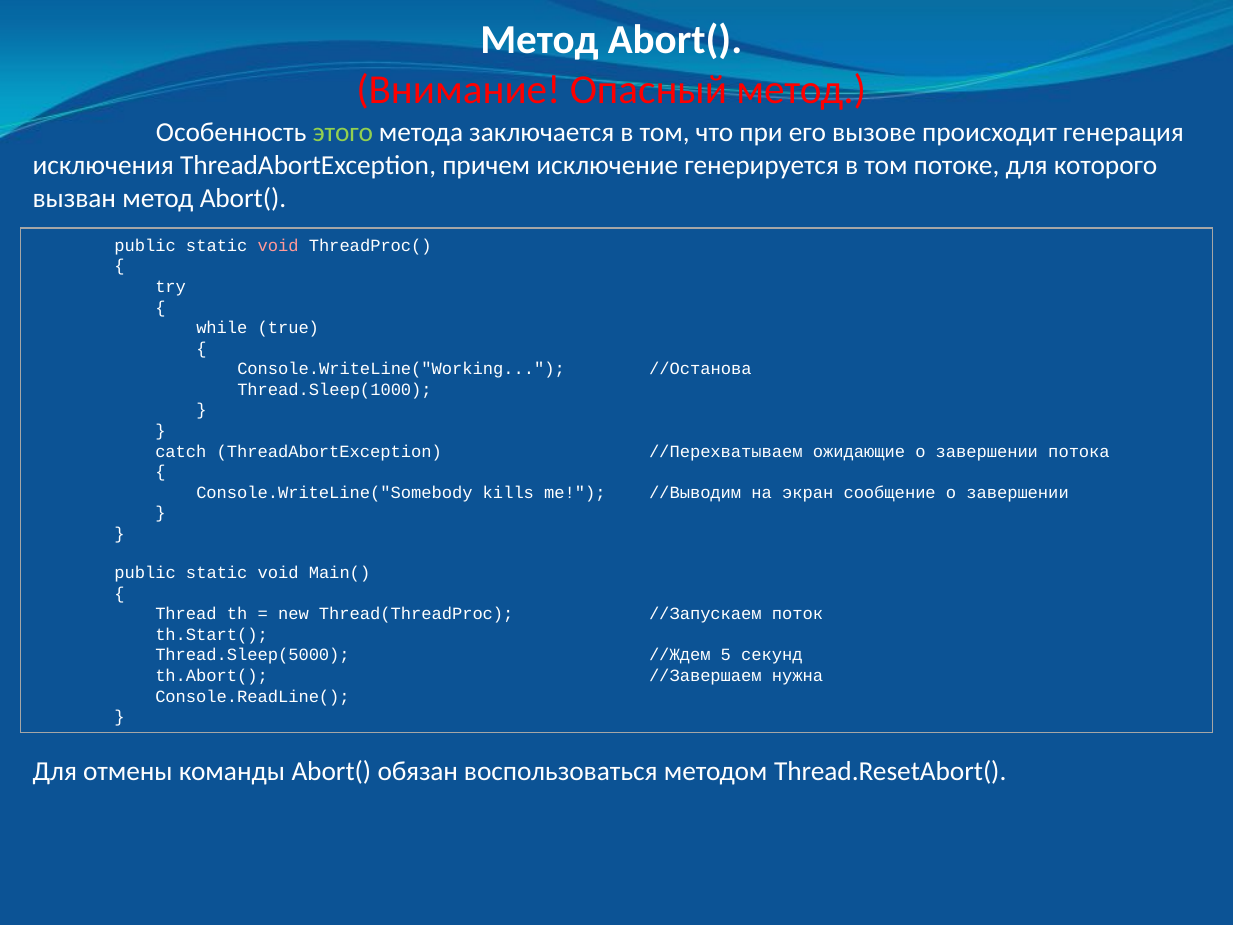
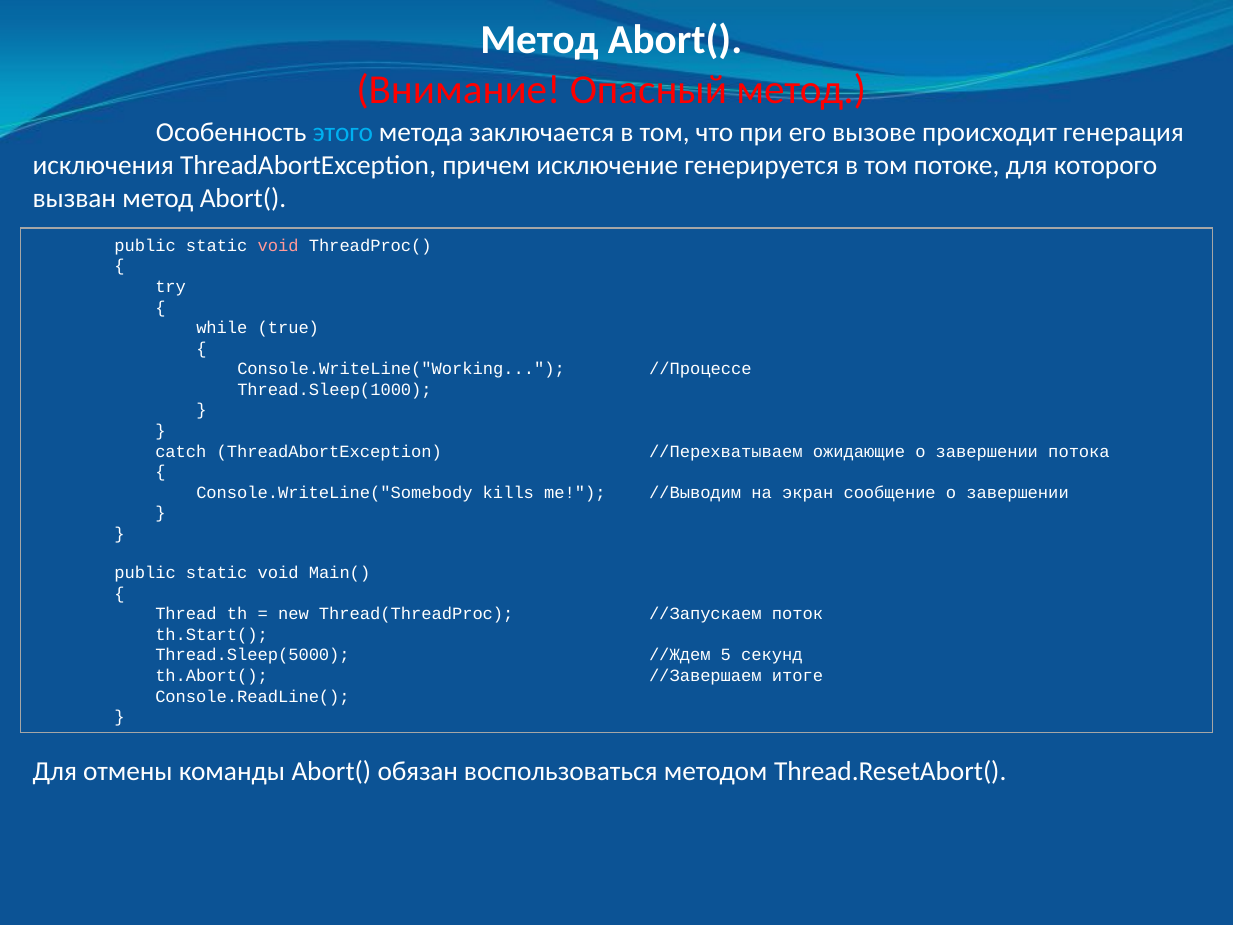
этого colour: light green -> light blue (343, 133)
//Останова: //Останова -> //Процессе (700, 369)
нужна: нужна -> итоге (797, 676)
